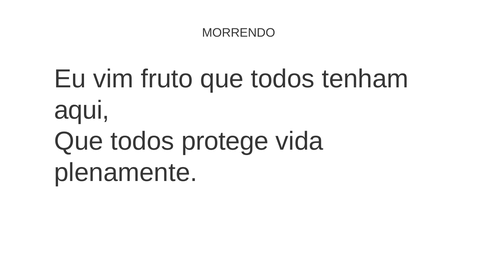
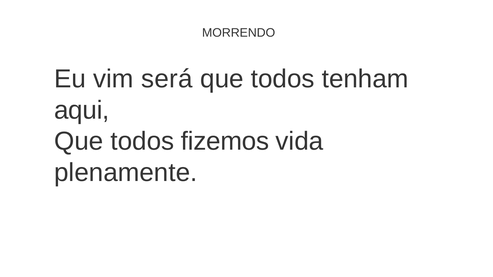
fruto: fruto -> será (167, 79)
protege: protege -> fizemos (225, 141)
